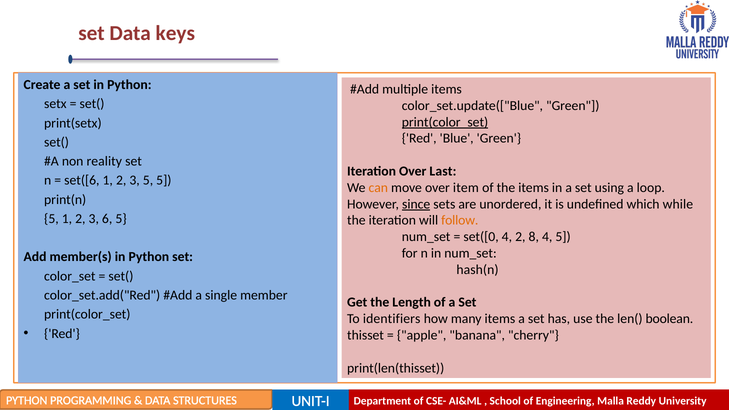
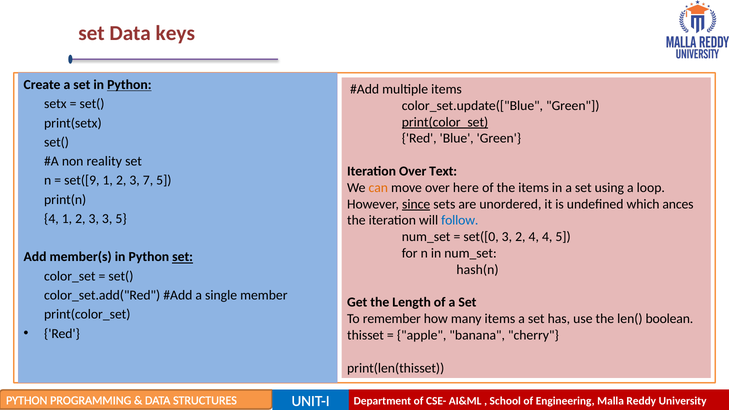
Python underline: none -> present (129, 85)
Last: Last -> Text (443, 171)
set([6: set([6 -> set([9 (82, 181)
3 5: 5 -> 7 (148, 181)
item: item -> here (466, 188)
while: while -> ances (678, 204)
5: 5 -> 4 (51, 219)
3 6: 6 -> 3 (107, 219)
follow colour: orange -> blue (460, 221)
set([0 4: 4 -> 3 (507, 237)
2 8: 8 -> 4 (534, 237)
set underline: none -> present (183, 257)
identifiers: identifiers -> remember (392, 319)
